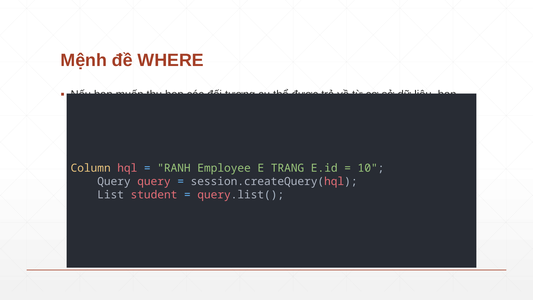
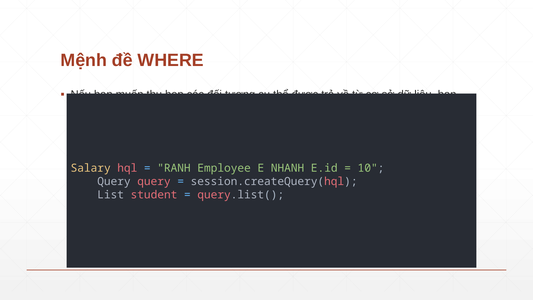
Column: Column -> Salary (91, 168)
TRANG: TRANG -> NHANH (288, 168)
